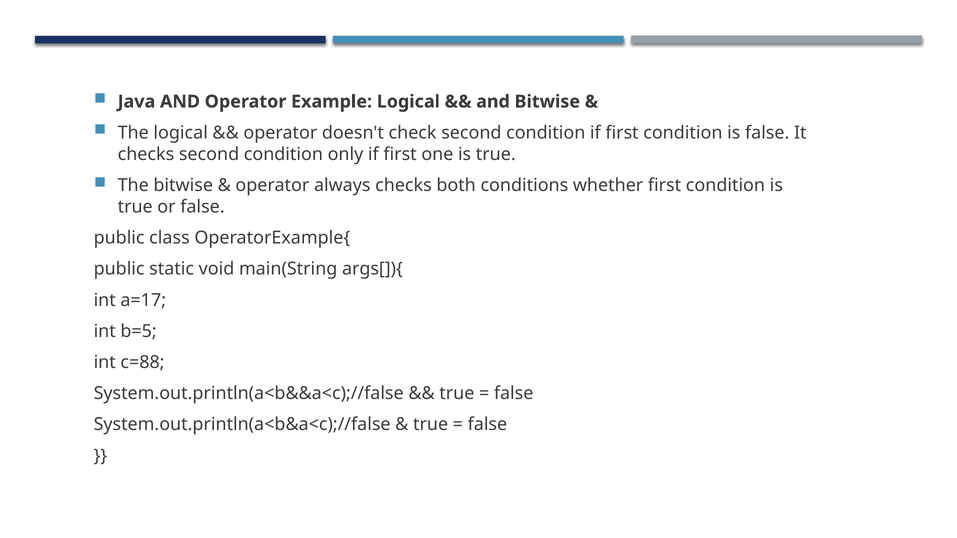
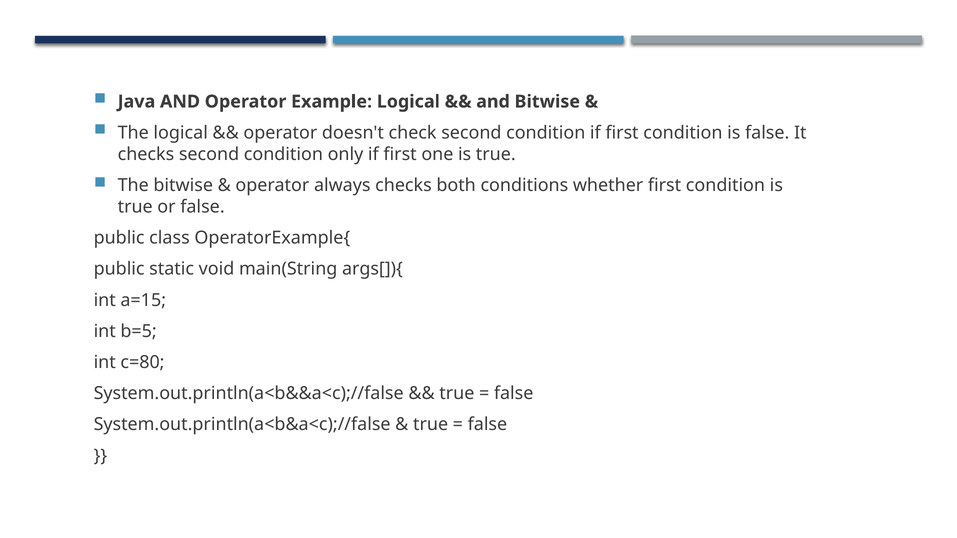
a=17: a=17 -> a=15 (143, 300)
c=88: c=88 -> c=80 (142, 363)
